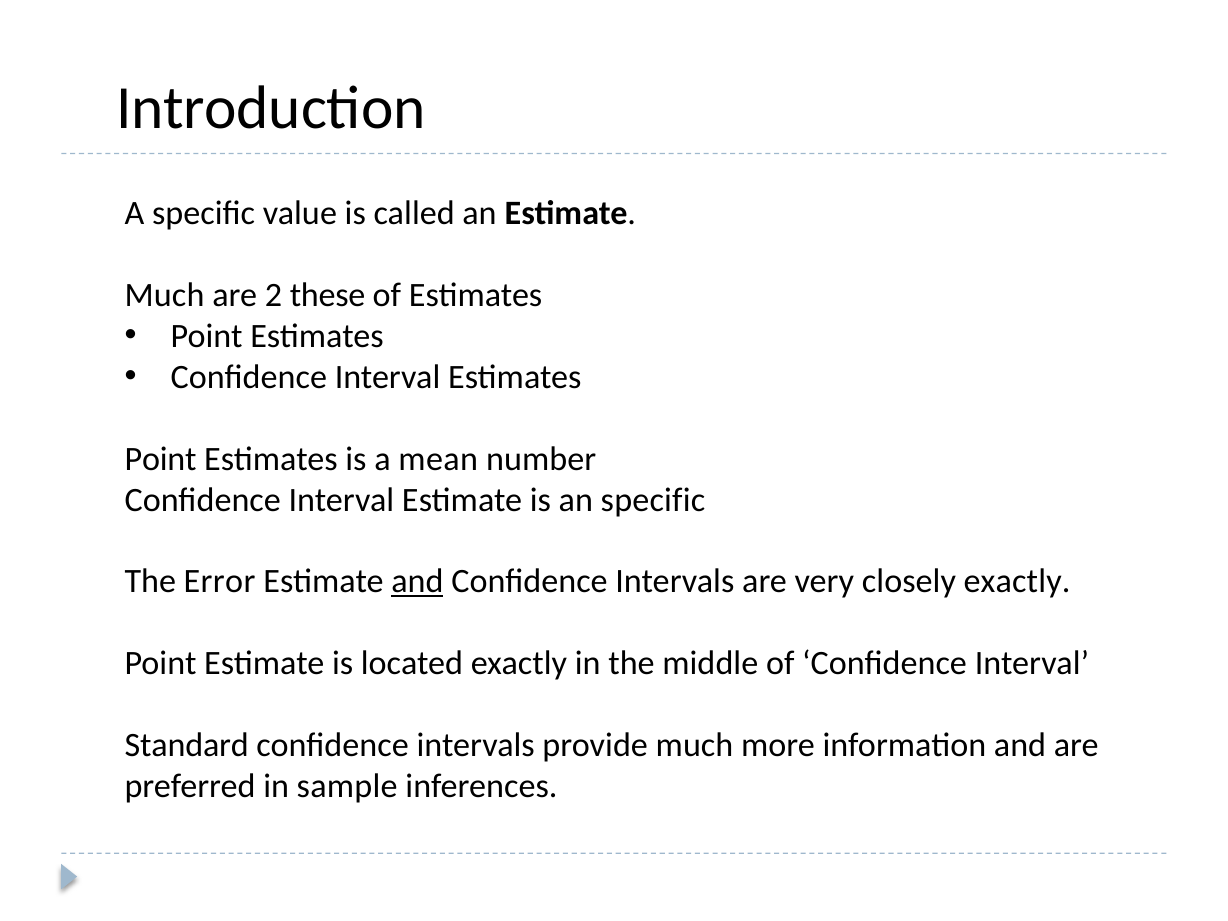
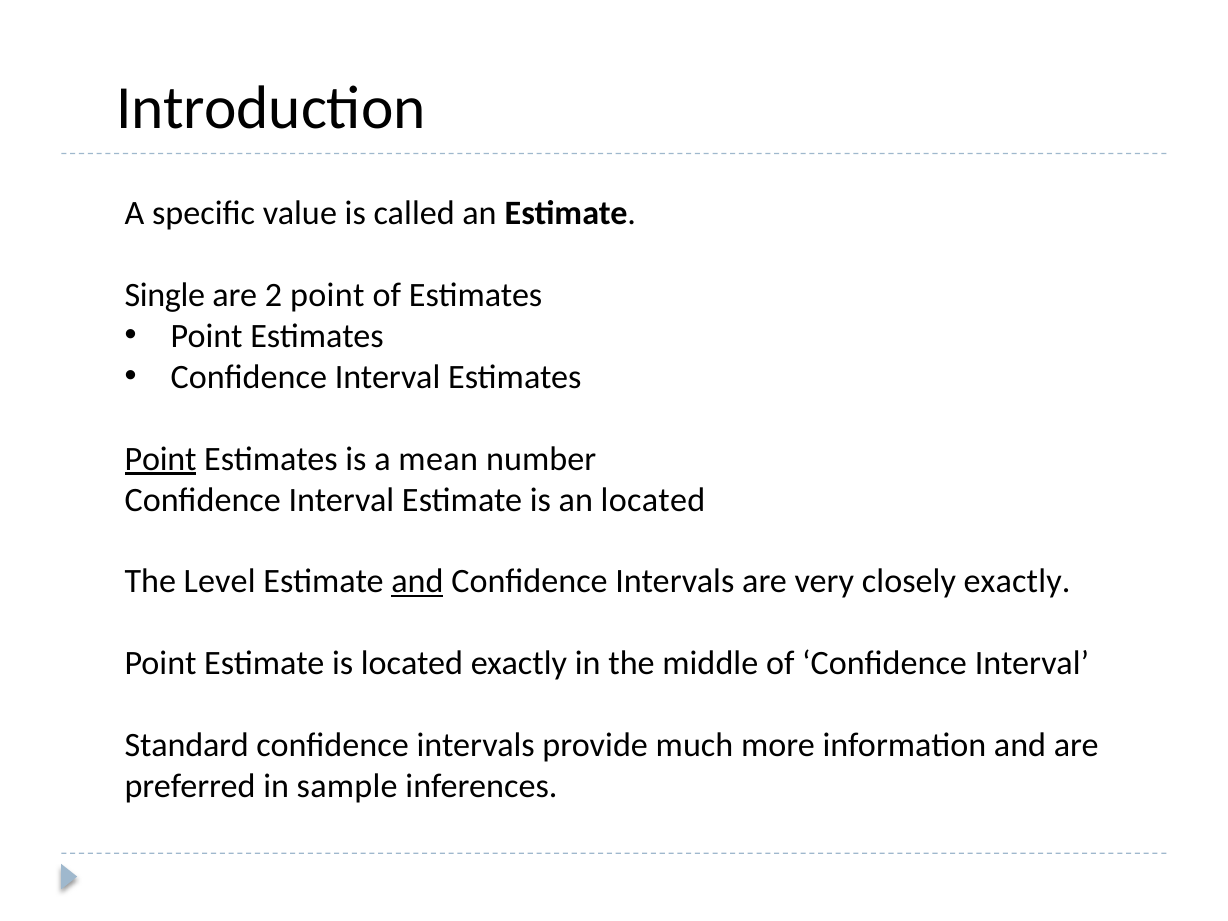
Much: Much -> Single (165, 295)
2 these: these -> point (327, 295)
Point underline: none -> present (161, 459)
an specific: specific -> located (653, 500)
Error: Error -> Level (220, 582)
